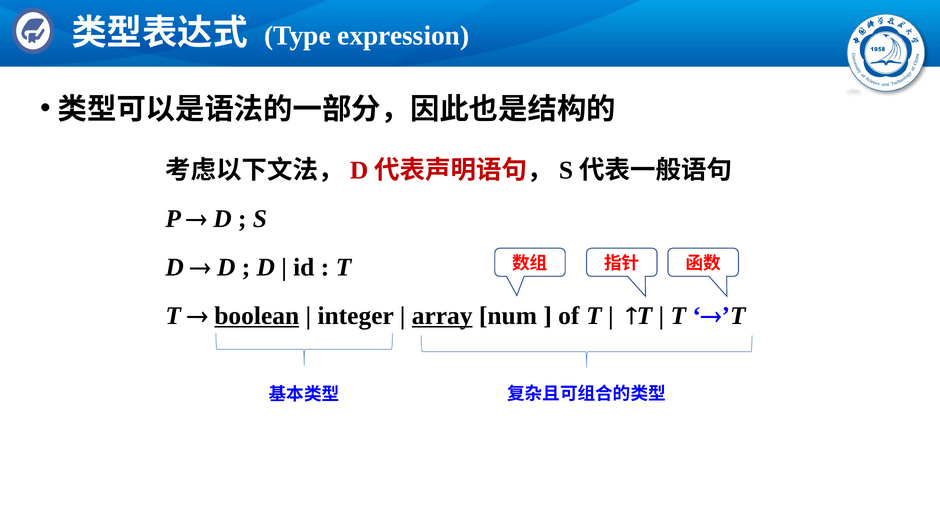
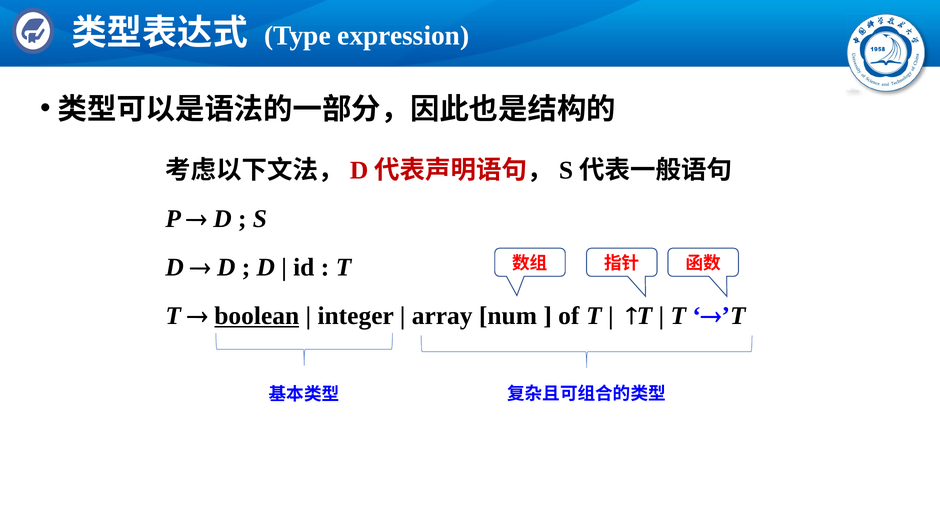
array underline: present -> none (442, 316)
